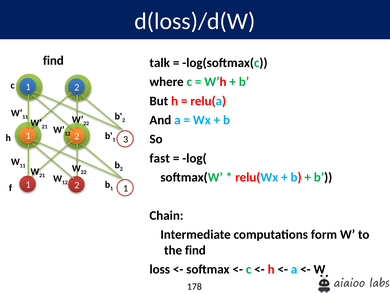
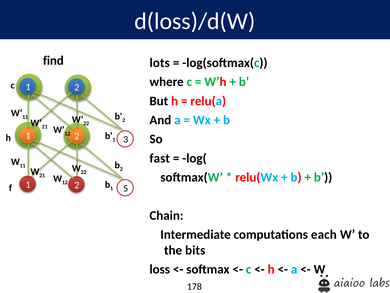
talk: talk -> lots (160, 63)
1: 1 -> 5 (126, 188)
form: form -> each (324, 234)
the find: find -> bits (195, 250)
